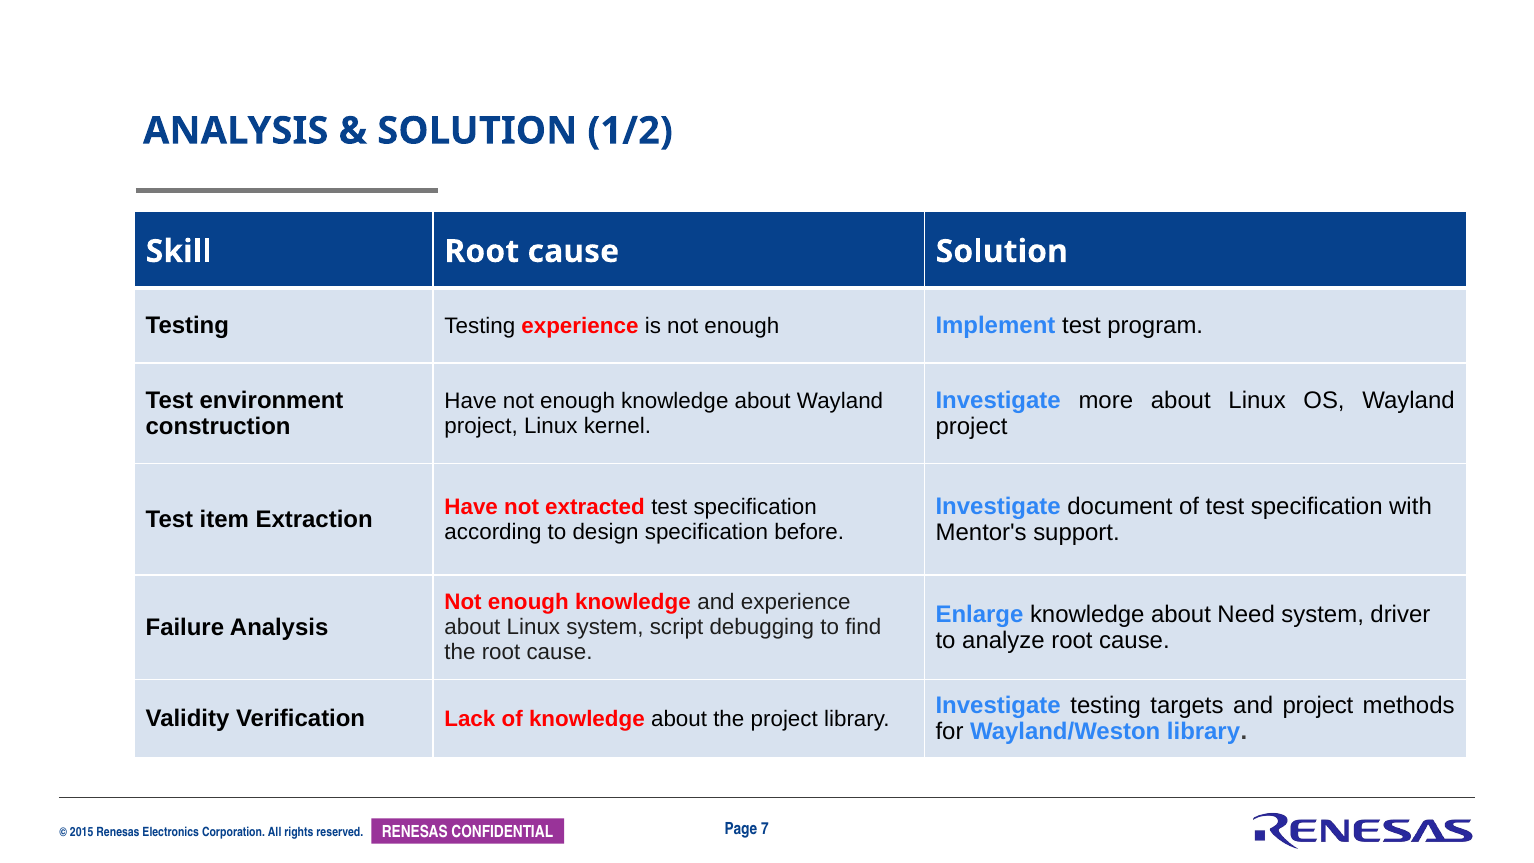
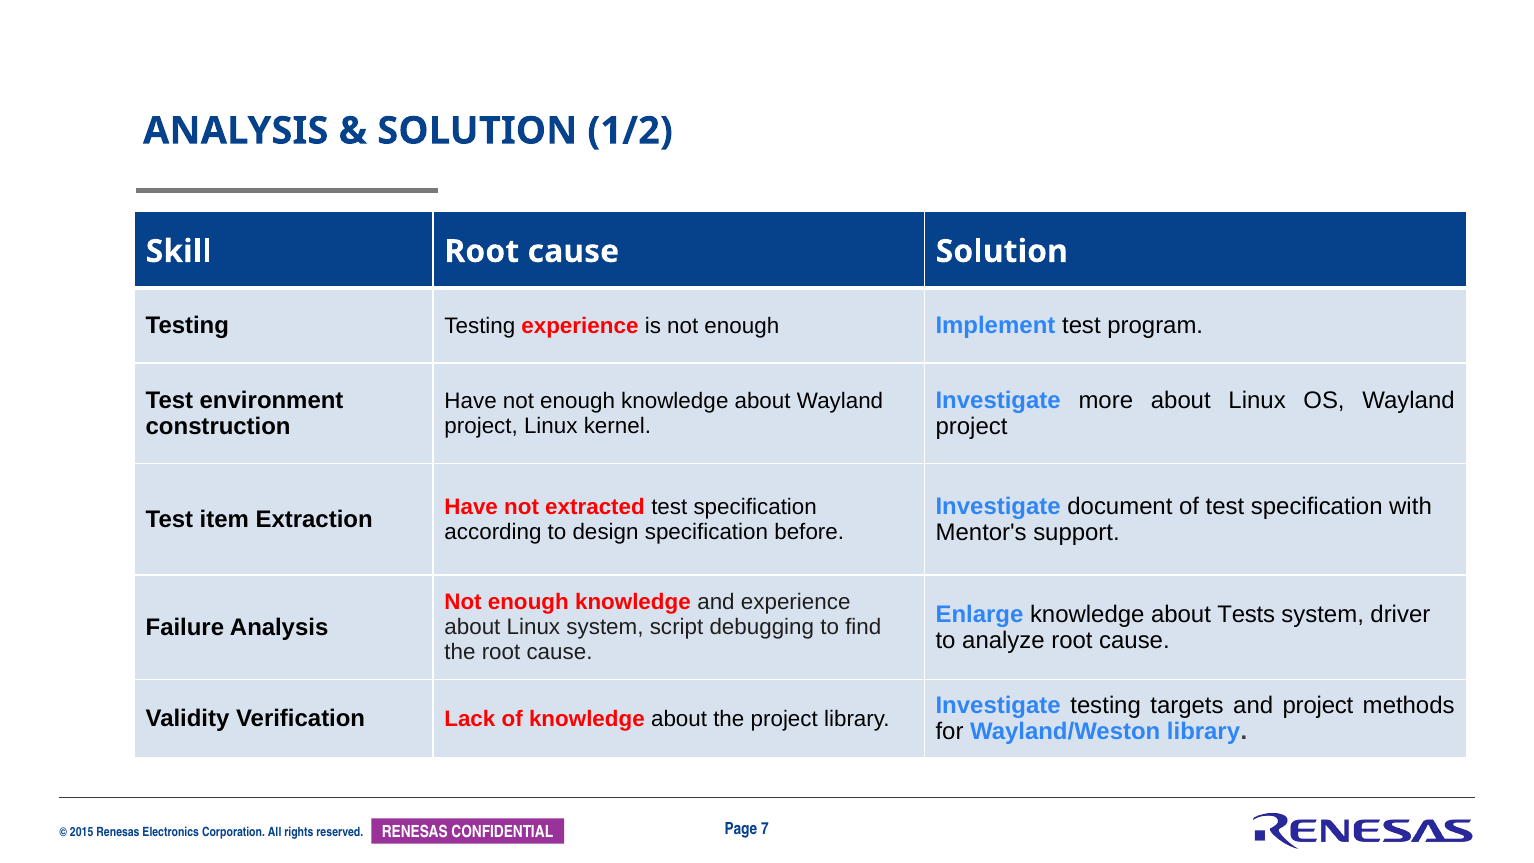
Need: Need -> Tests (1246, 614)
